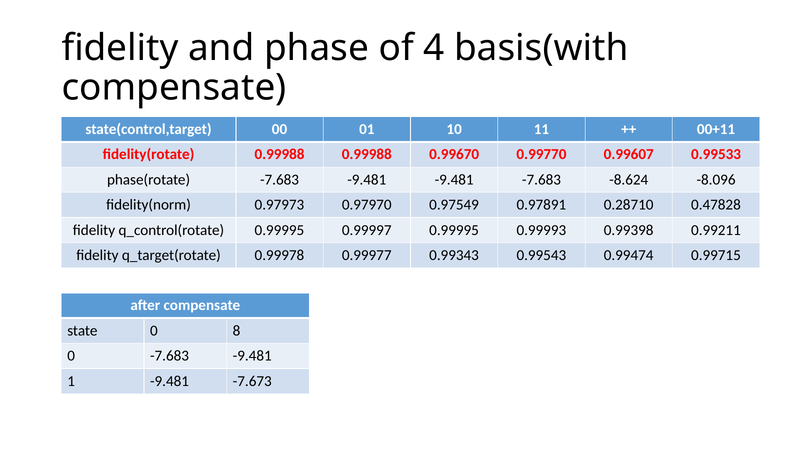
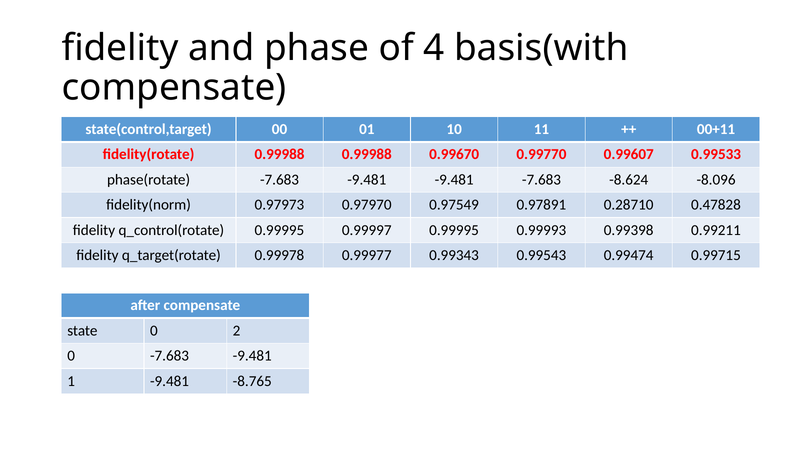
8: 8 -> 2 (237, 331)
-7.673: -7.673 -> -8.765 (252, 381)
